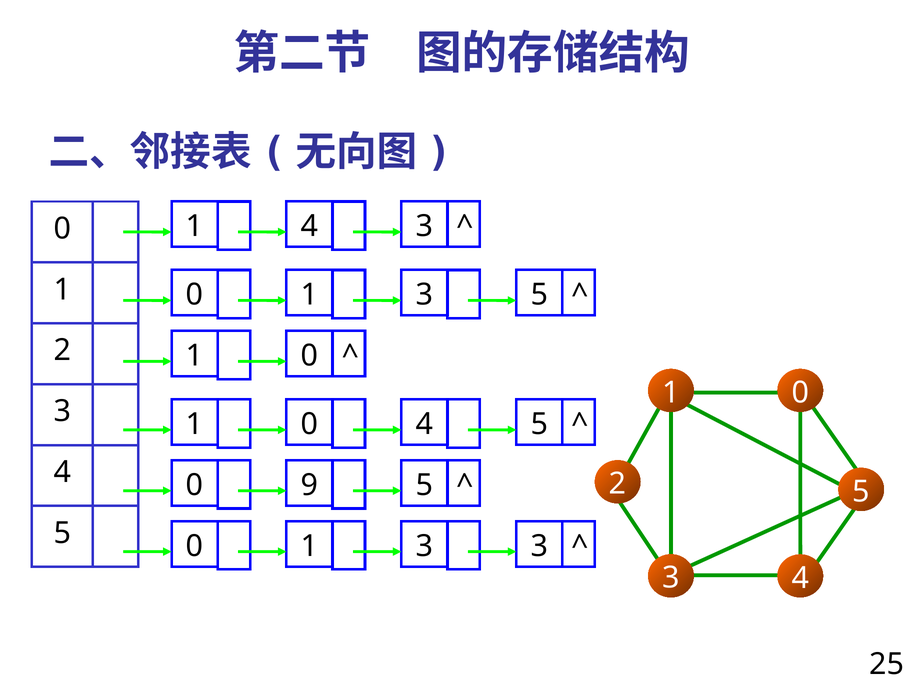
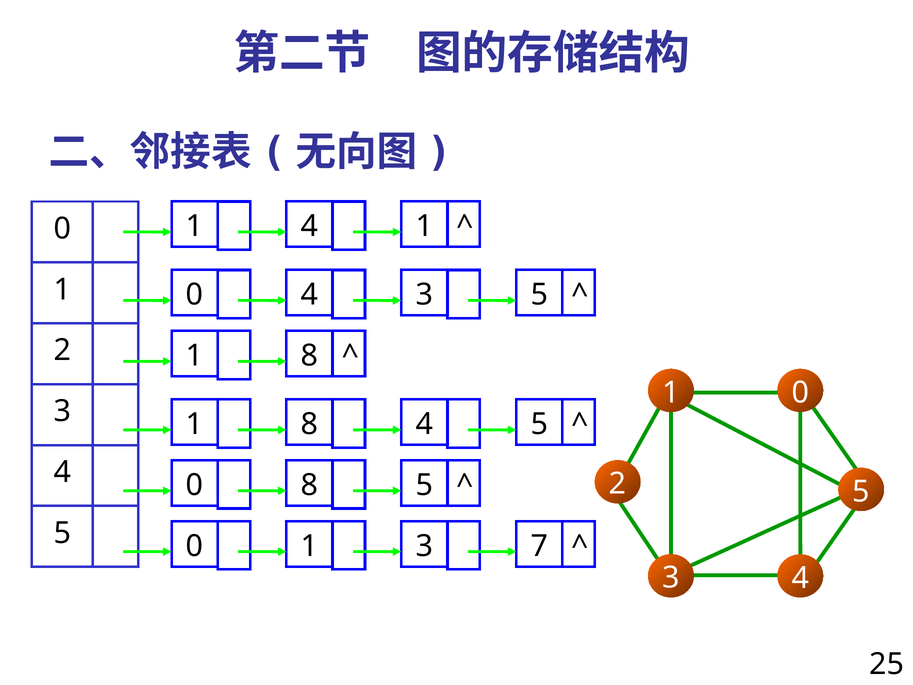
4 3: 3 -> 1 (424, 226)
1: 1 -> 4 (310, 295)
0: 0 -> 8 (310, 356)
0: 0 -> 8 (310, 424)
0 9: 9 -> 8 (310, 485)
3 3: 3 -> 7 (539, 546)
